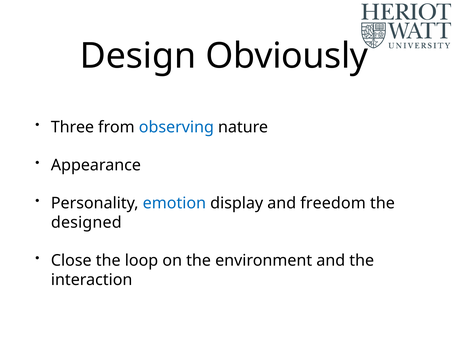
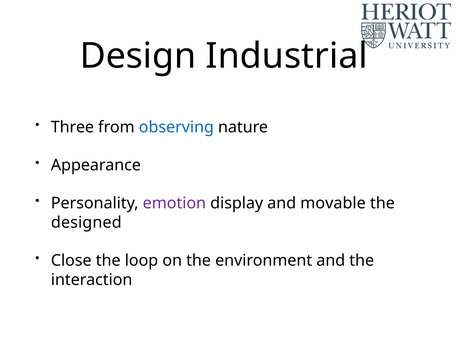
Obviously: Obviously -> Industrial (287, 56)
emotion colour: blue -> purple (174, 203)
freedom: freedom -> movable (333, 203)
